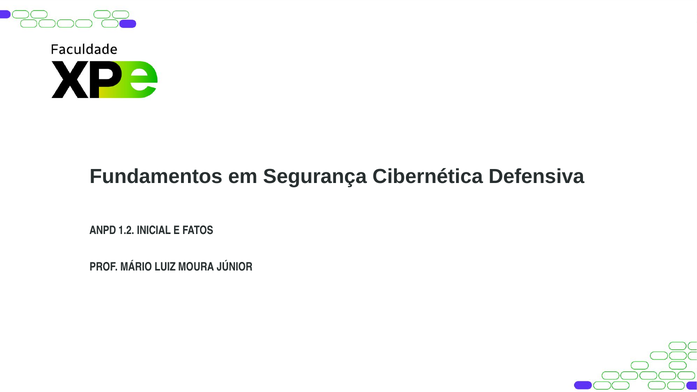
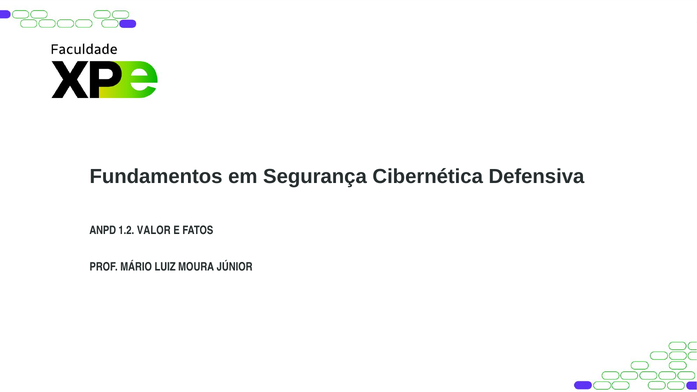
INICIAL: INICIAL -> VALOR (154, 231)
